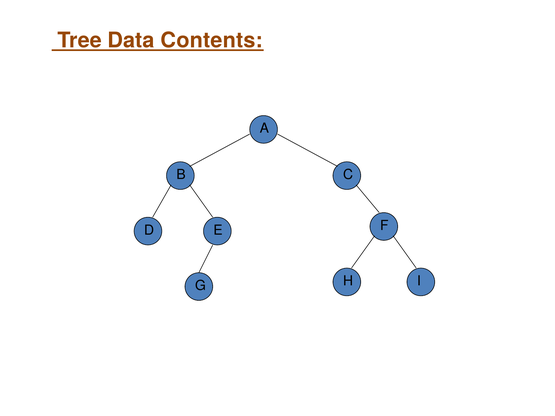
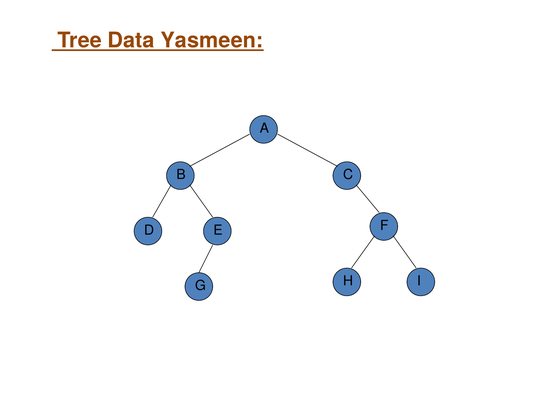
Contents: Contents -> Yasmeen (212, 40)
